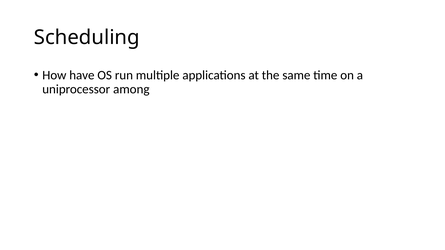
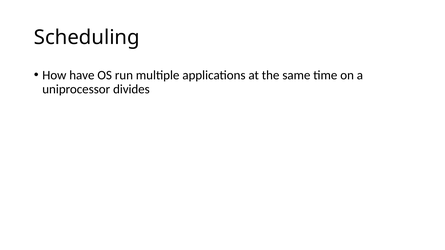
among: among -> divides (131, 89)
